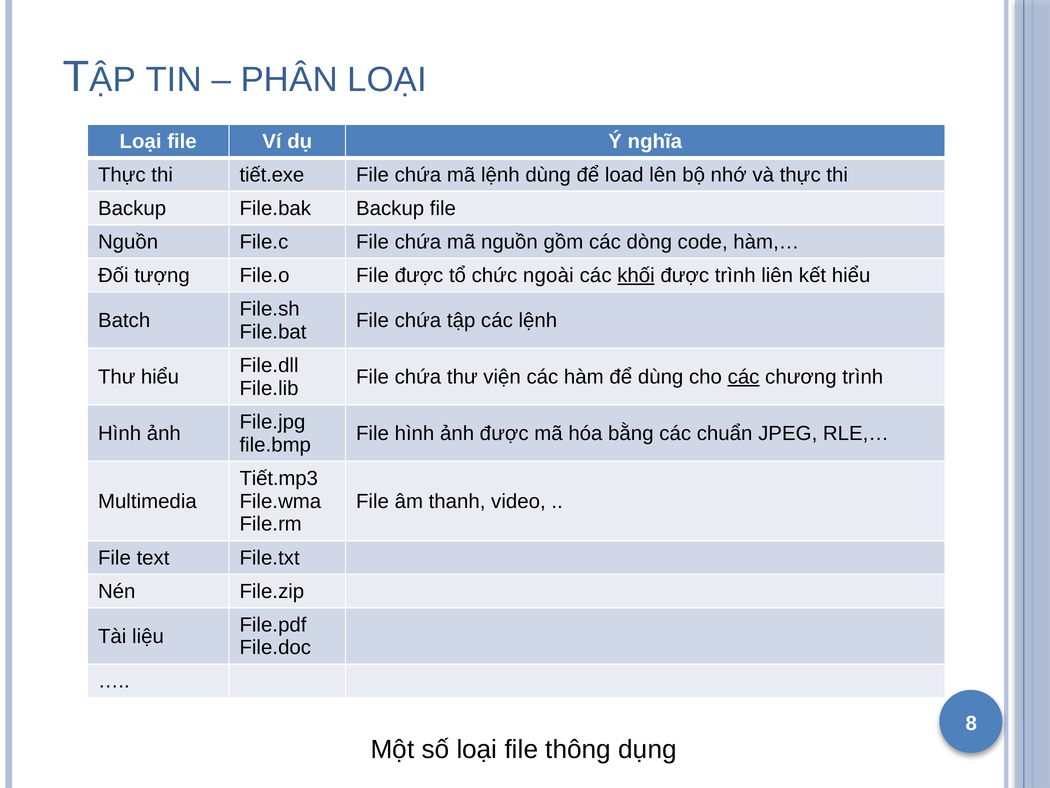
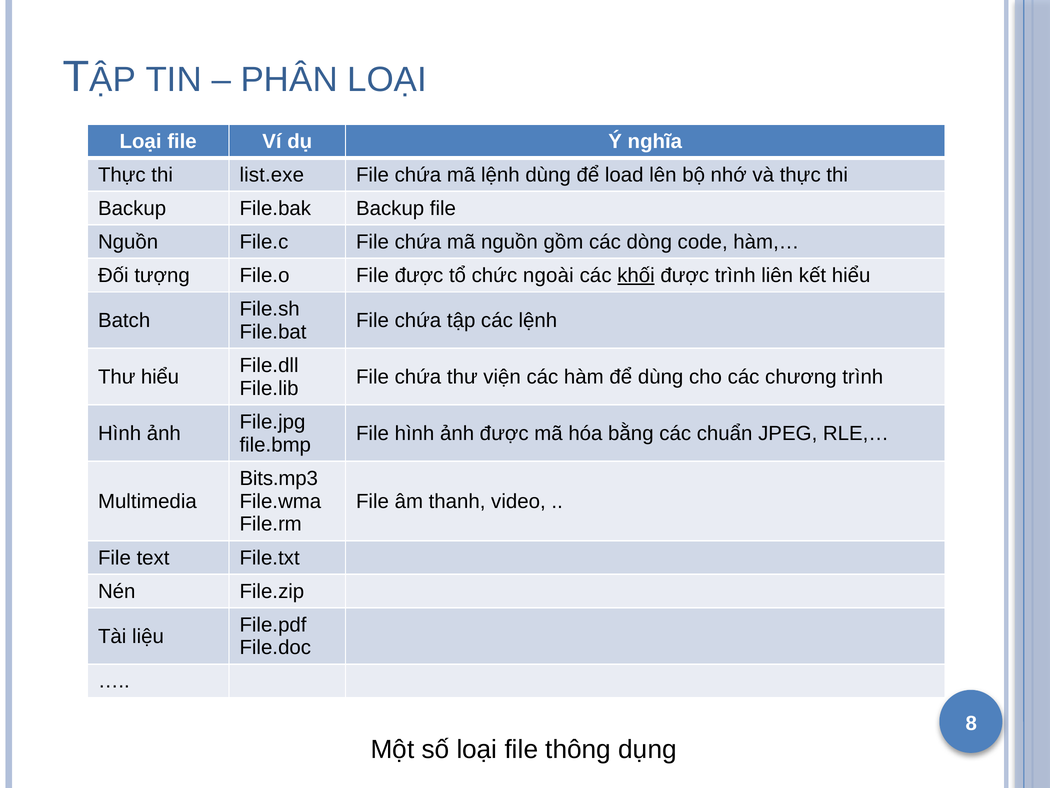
tiết.exe: tiết.exe -> list.exe (272, 175)
các underline: present -> none (744, 377)
Tiết.mp3: Tiết.mp3 -> Bits.mp3 (279, 478)
